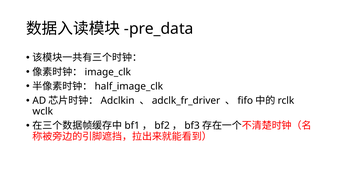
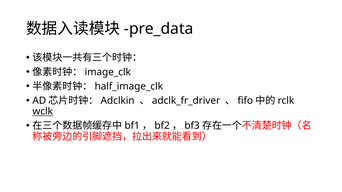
wclk underline: none -> present (43, 112)
